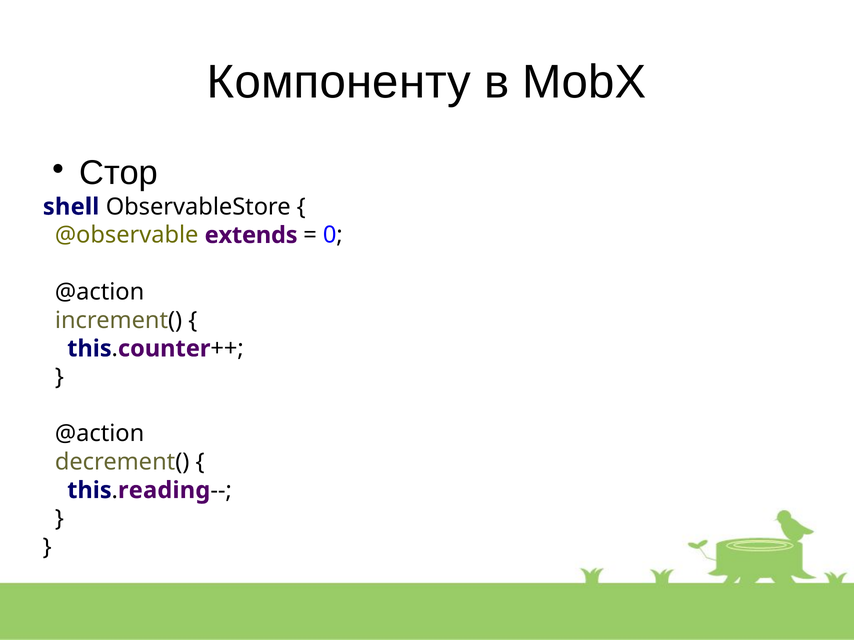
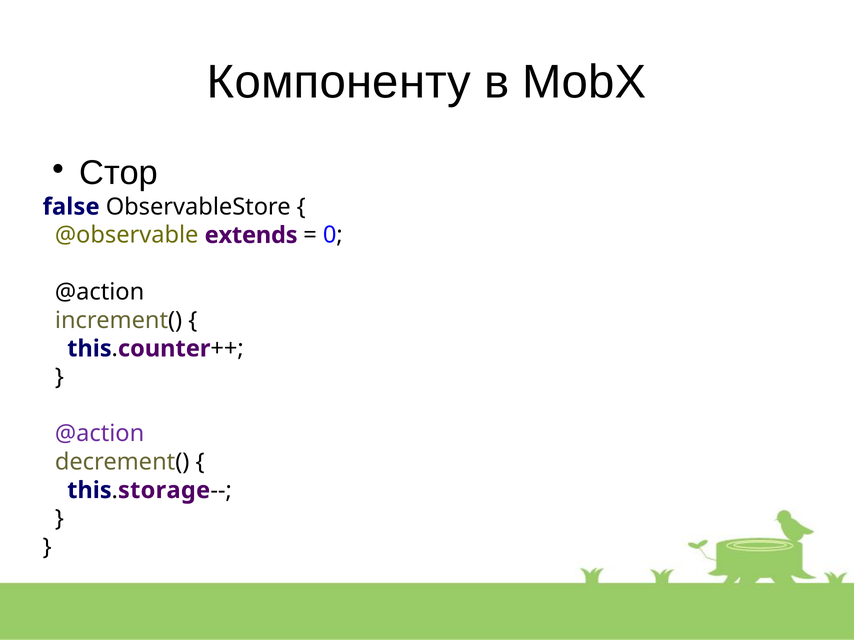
shell: shell -> false (71, 207)
@action colour: black -> purple (100, 434)
reading: reading -> storage (164, 491)
